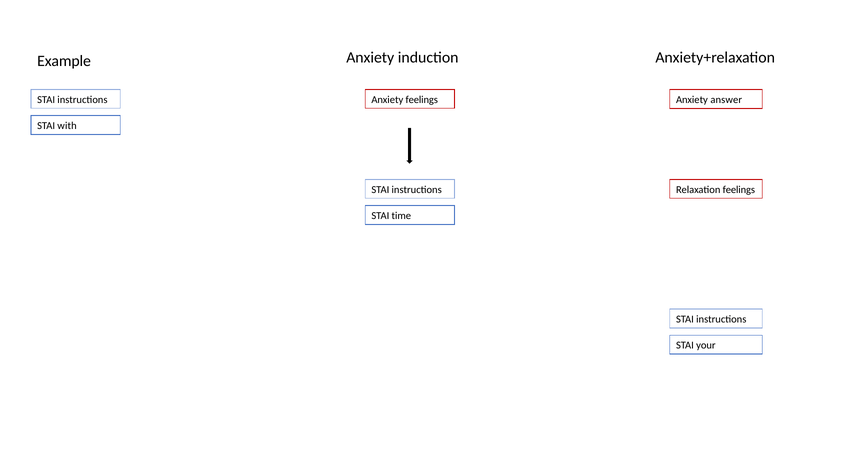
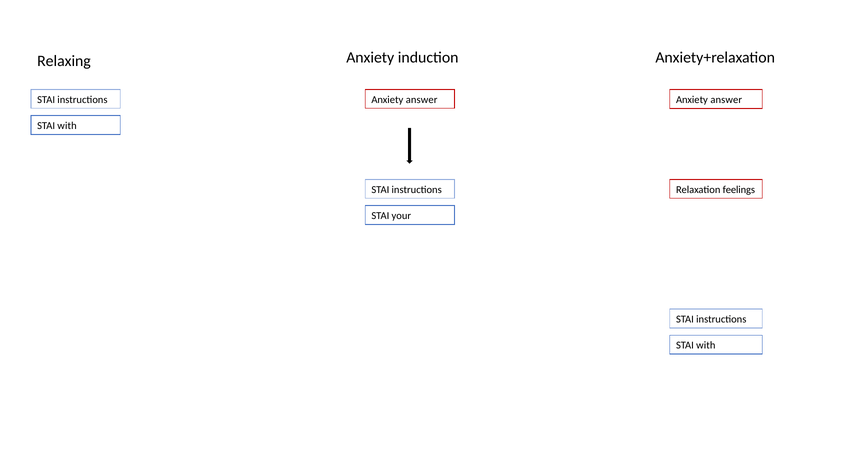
Example: Example -> Relaxing (64, 61)
feelings: feelings -> answer (422, 99)
time: time -> your (401, 216)
your: your -> with (706, 345)
